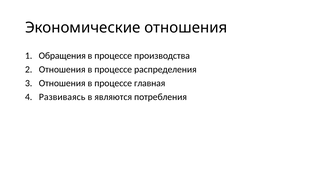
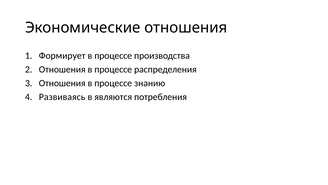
Обращения: Обращения -> Формирует (62, 55)
главная: главная -> знанию (150, 83)
